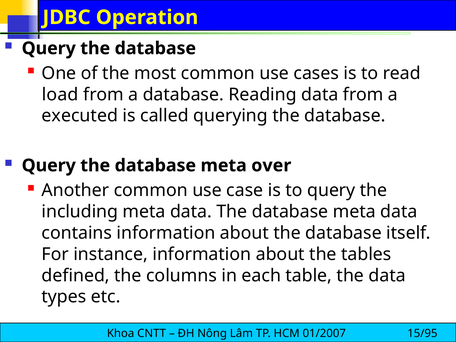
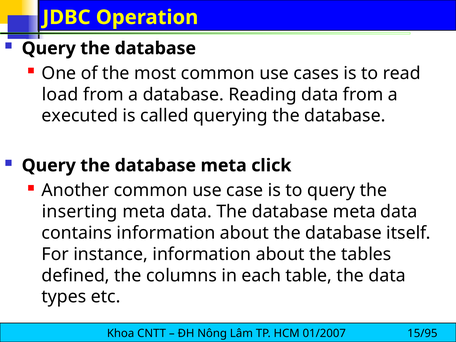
over: over -> click (271, 165)
including: including -> inserting (80, 212)
